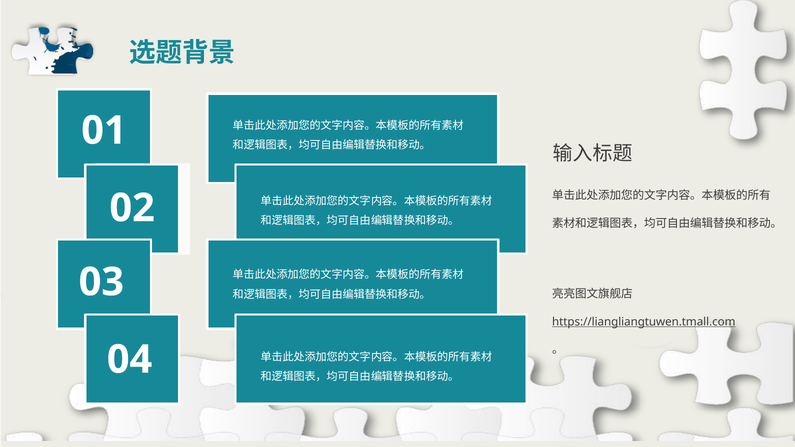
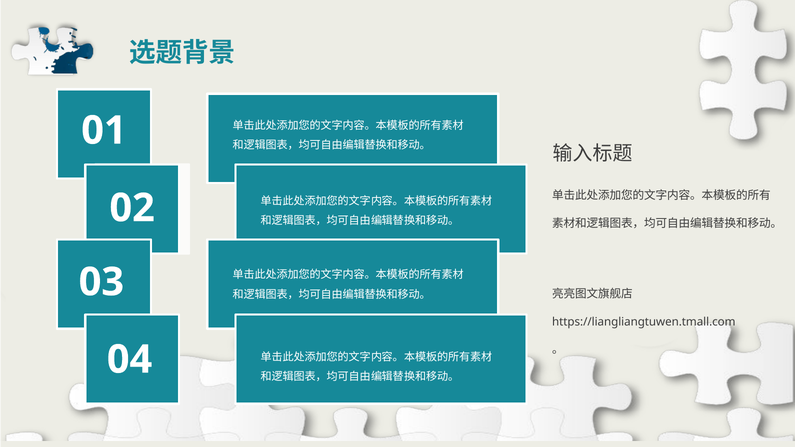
https://liangliangtuwen.tmall.com underline: present -> none (644, 322)
